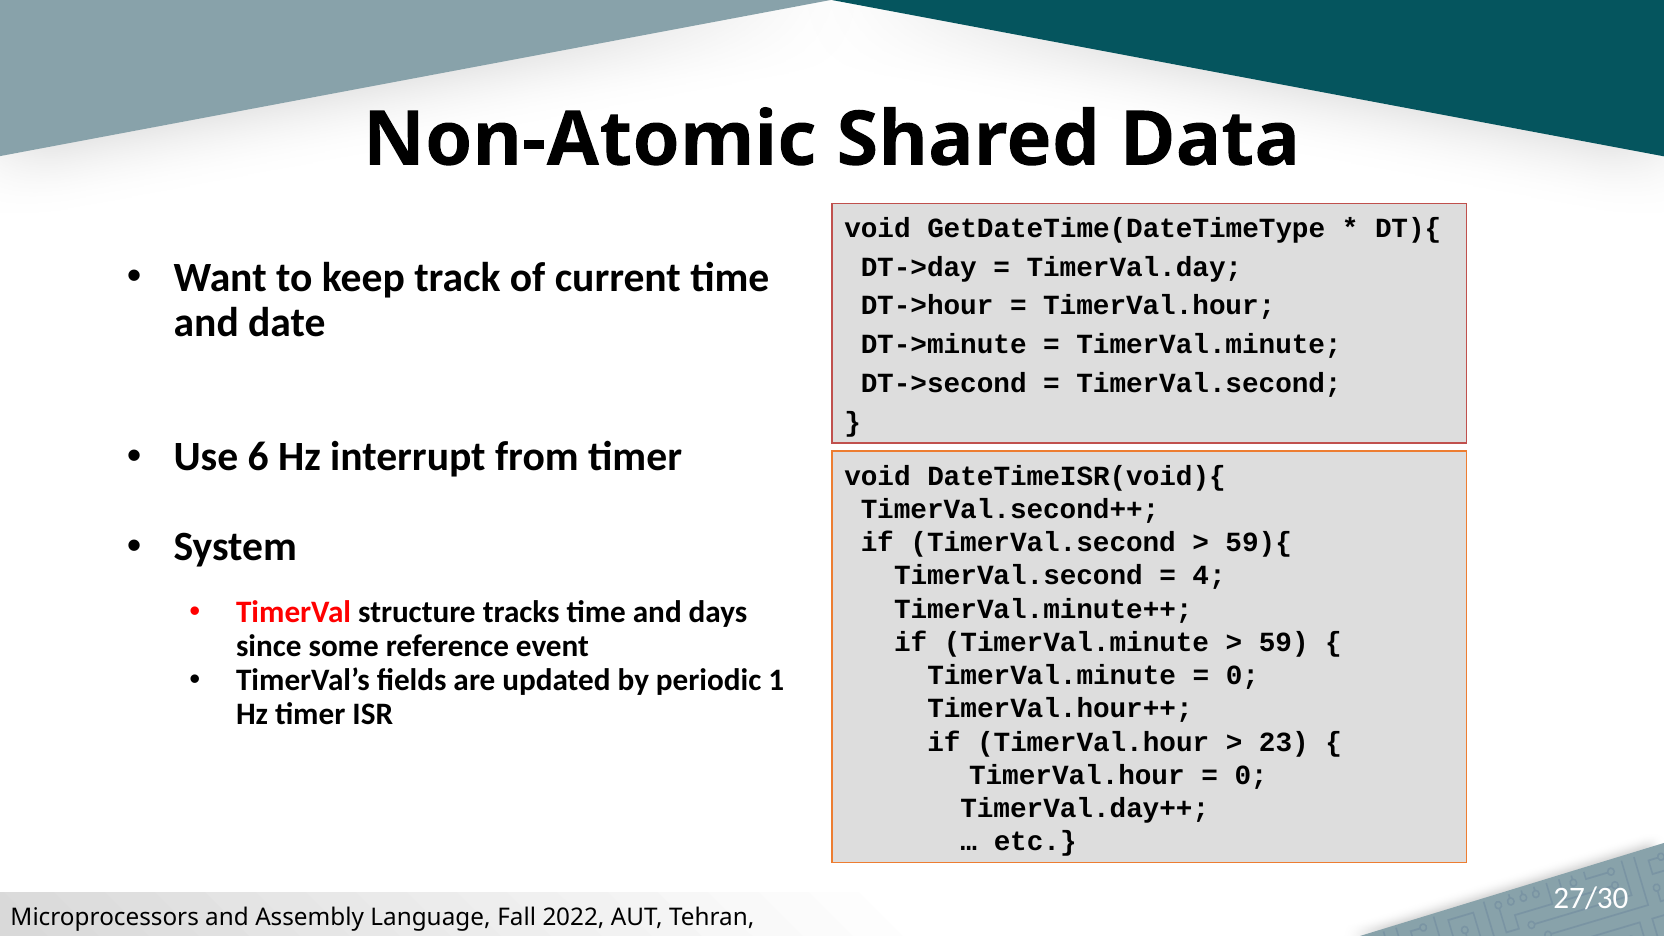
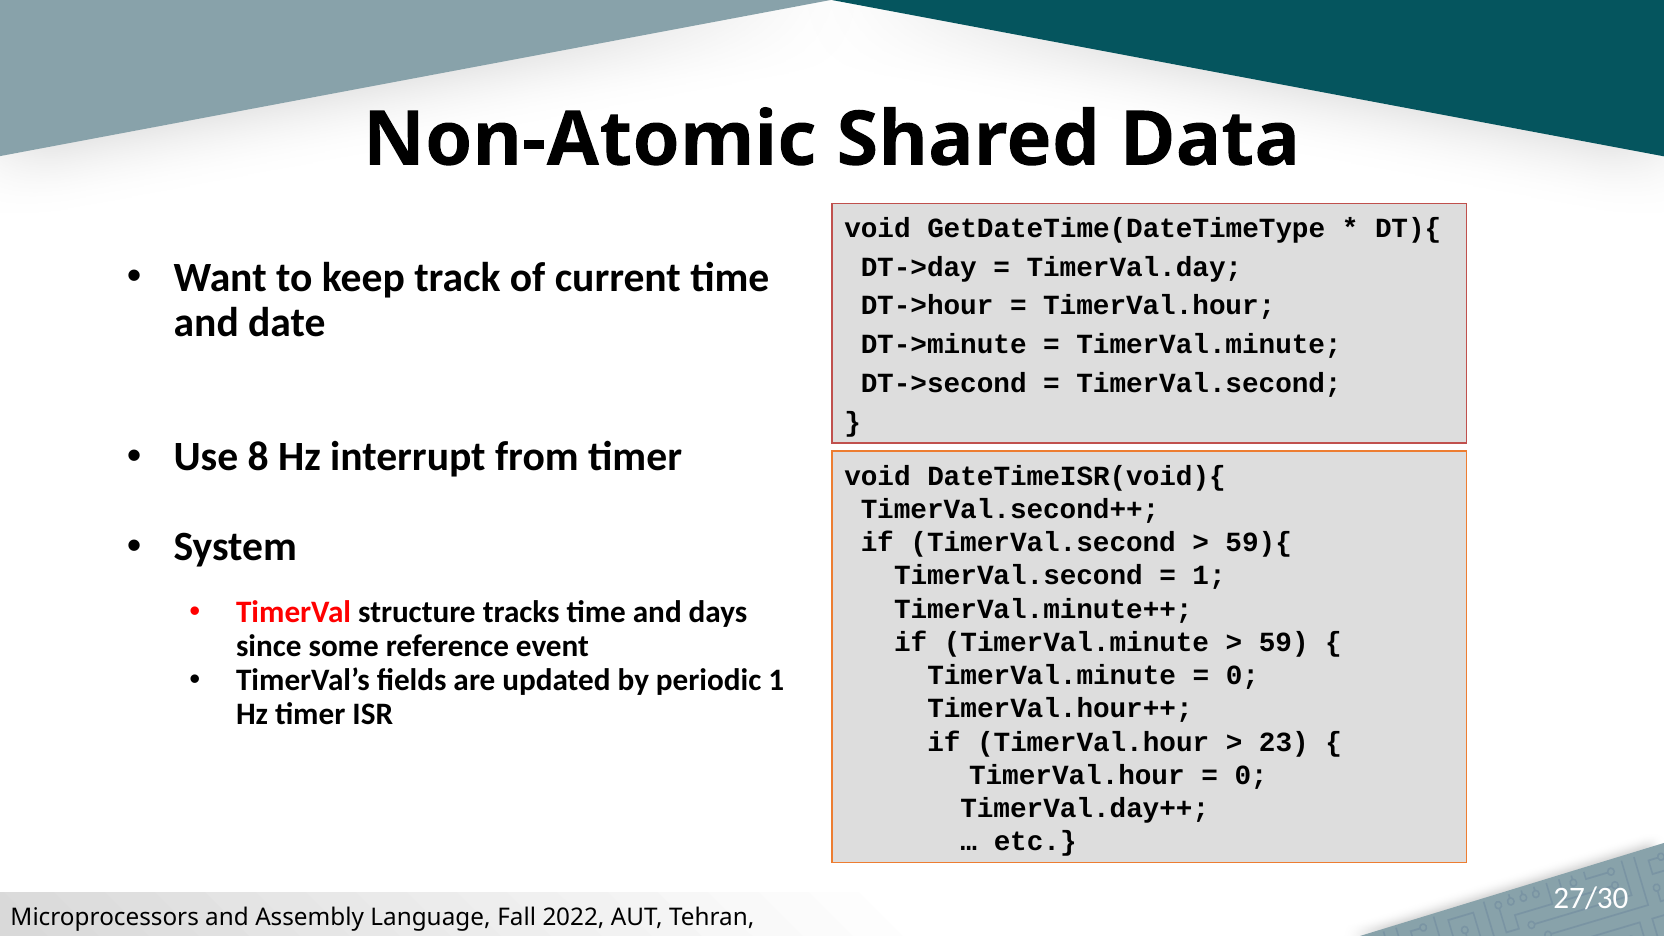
6: 6 -> 8 (258, 457)
4: 4 -> 1 (1209, 576)
